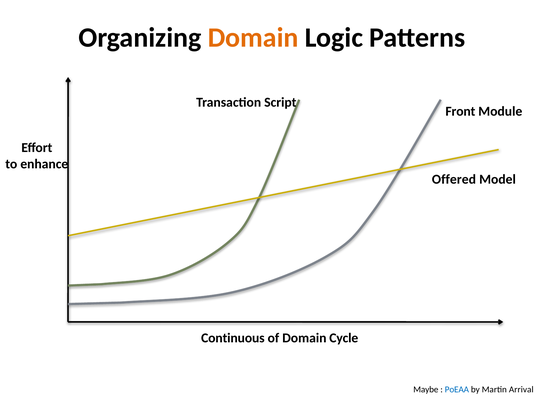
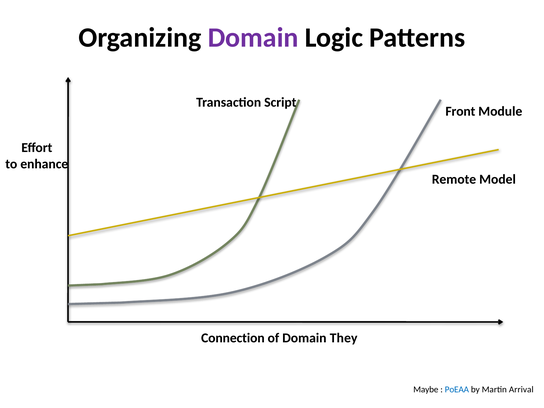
Domain colour: orange -> purple (253, 38)
Offered: Offered -> Remote (454, 180)
Continuous: Continuous -> Connection (233, 338)
Cycle: Cycle -> They (344, 338)
